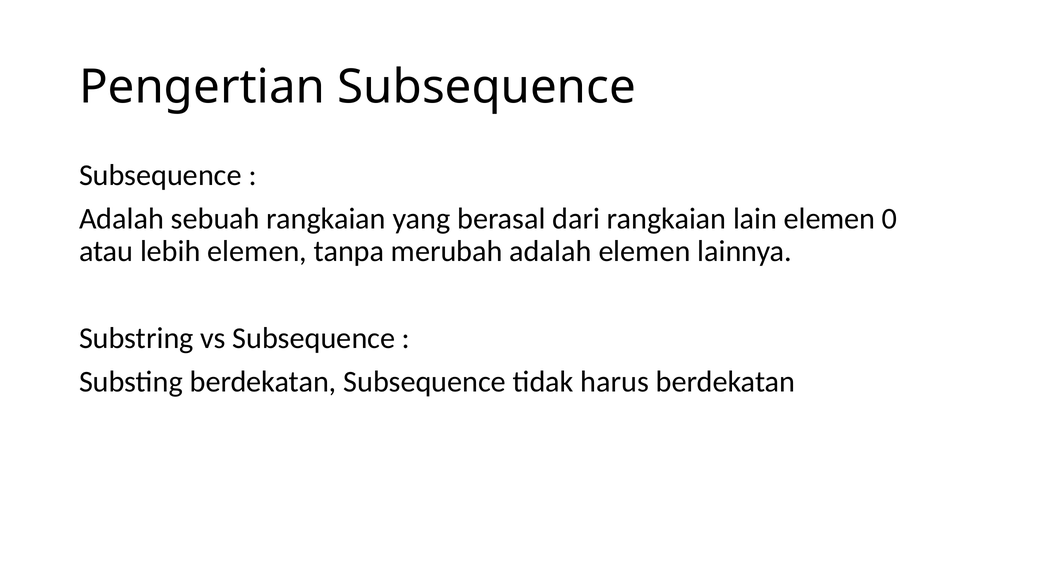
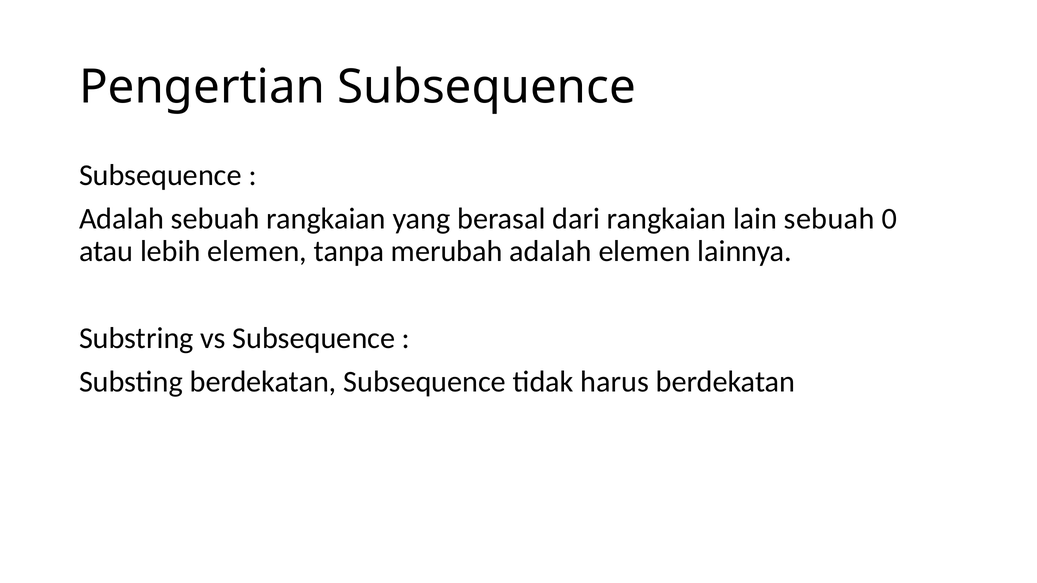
lain elemen: elemen -> sebuah (829, 219)
